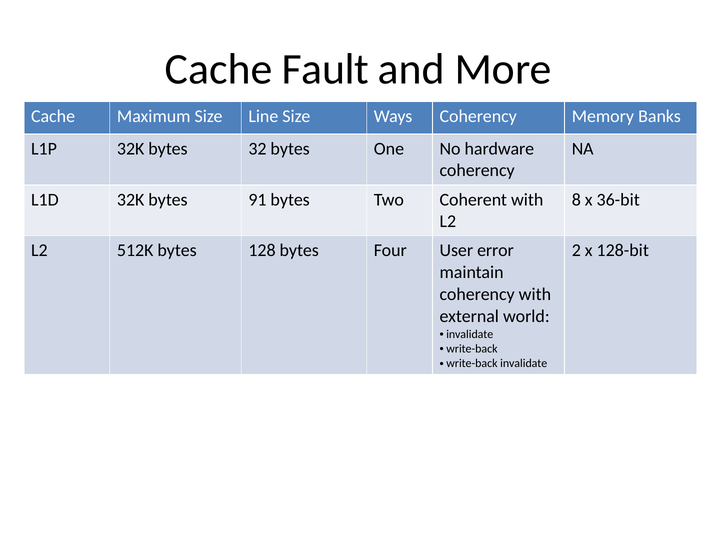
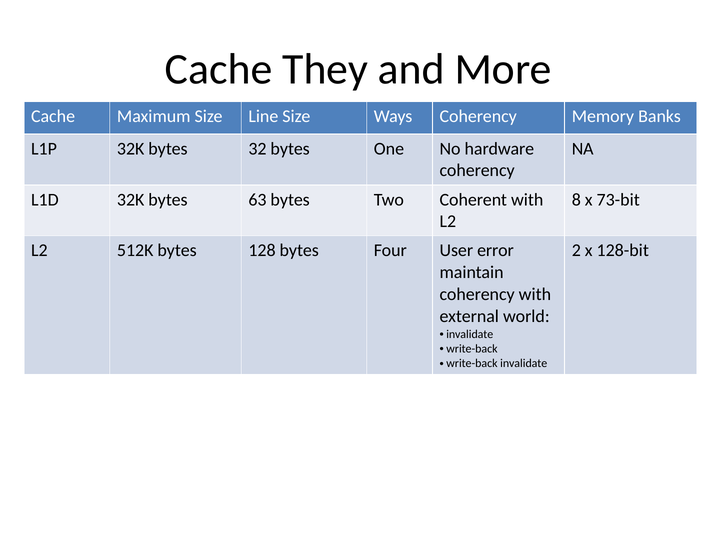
Fault: Fault -> They (325, 69)
91: 91 -> 63 (257, 200)
36-bit: 36-bit -> 73-bit (618, 200)
